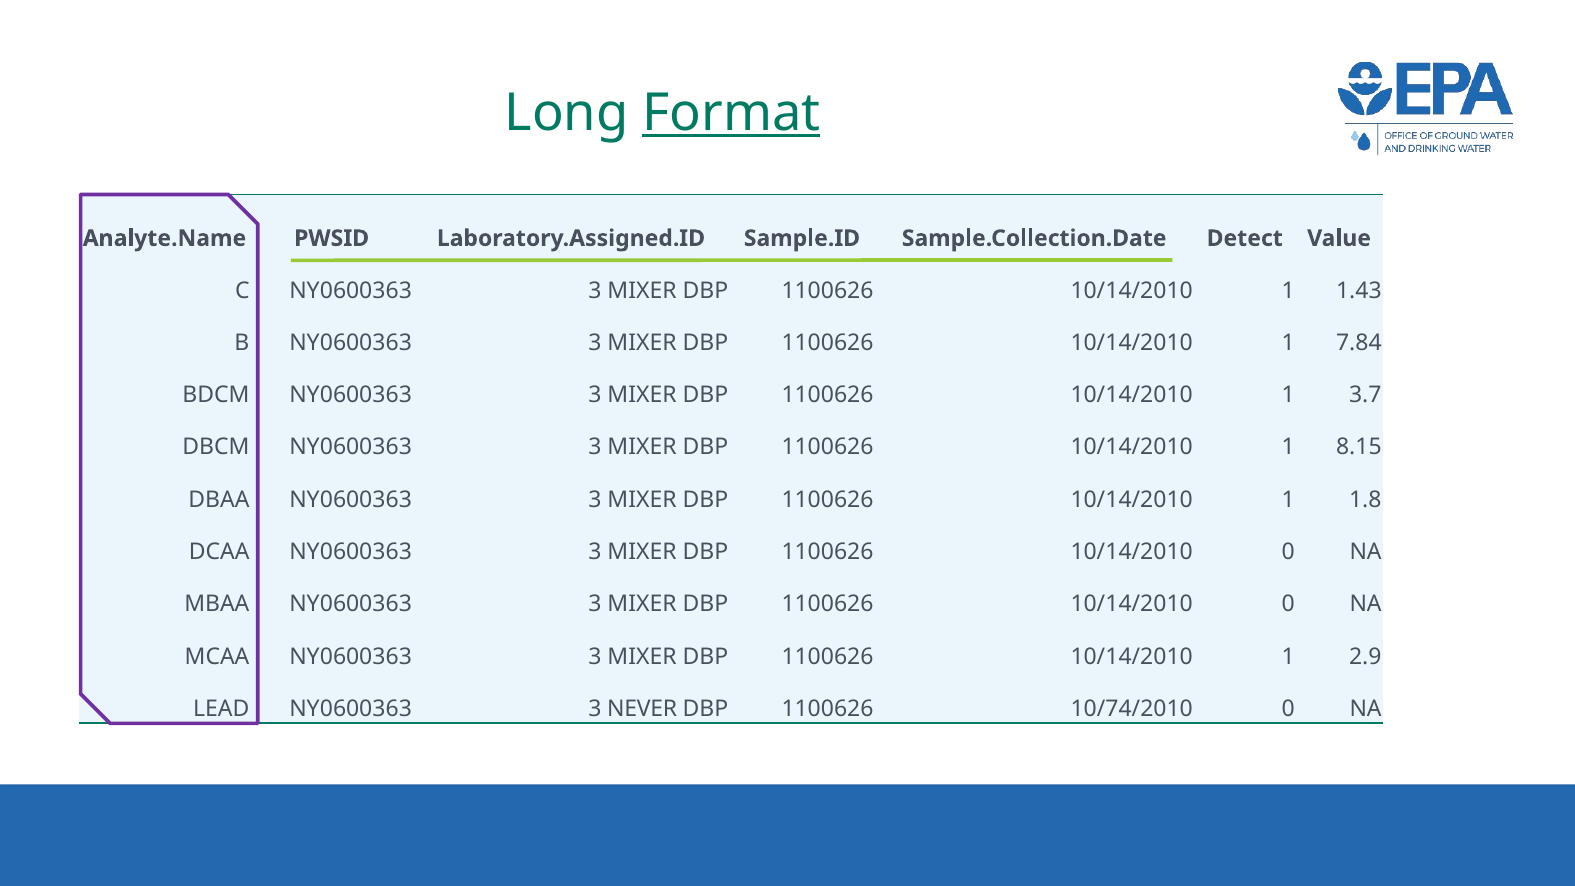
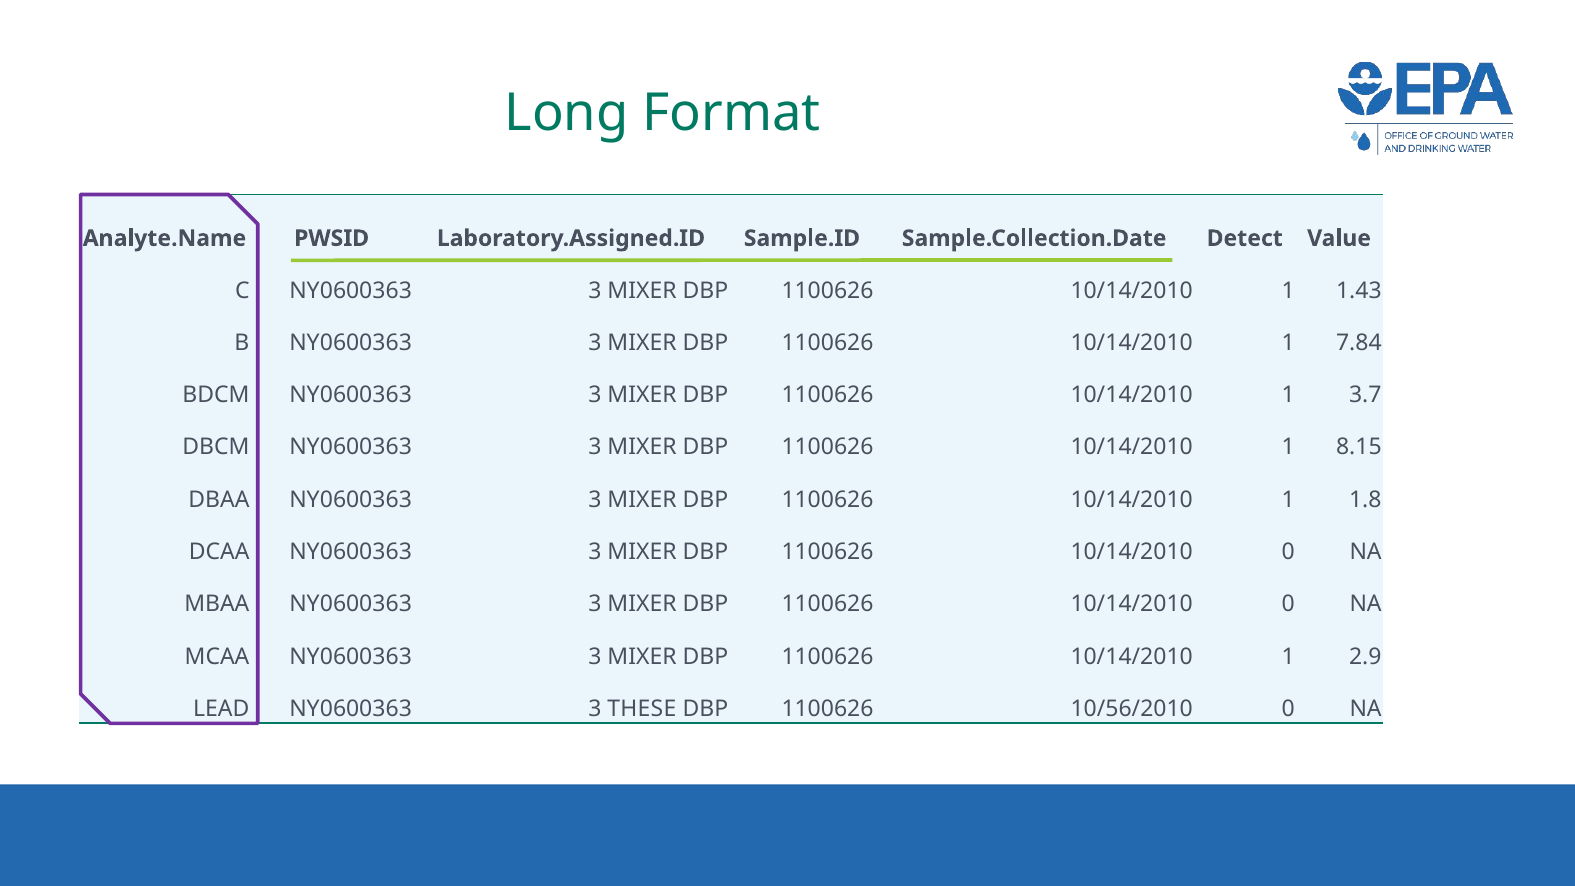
Format underline: present -> none (731, 113)
NEVER: NEVER -> THESE (642, 709)
10/74/2010: 10/74/2010 -> 10/56/2010 (1132, 709)
